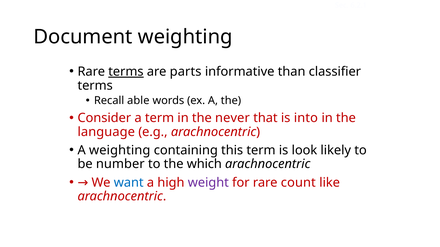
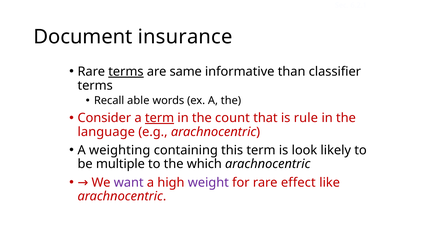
Document weighting: weighting -> insurance (185, 37)
parts: parts -> same (186, 72)
term underline: none -> present (160, 118)
never: never -> count (232, 118)
into: into -> rule (306, 118)
number: number -> multiple (120, 164)
want colour: blue -> purple (129, 183)
count: count -> effect (298, 183)
